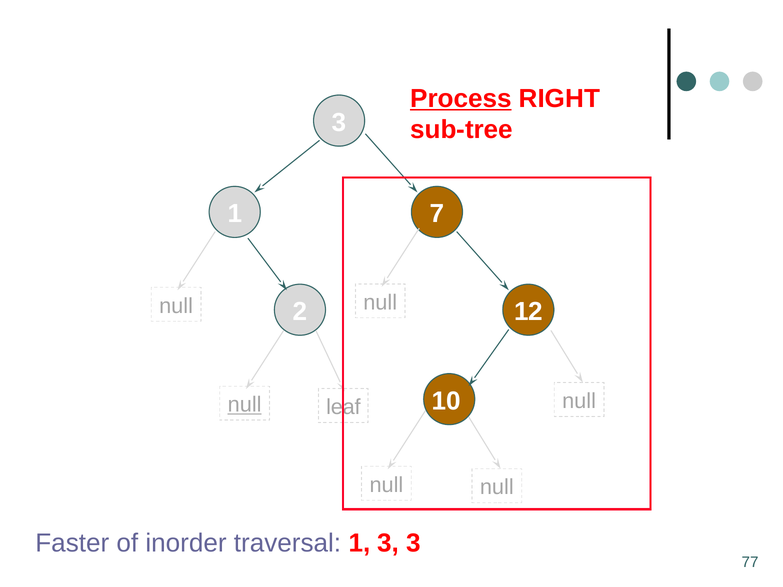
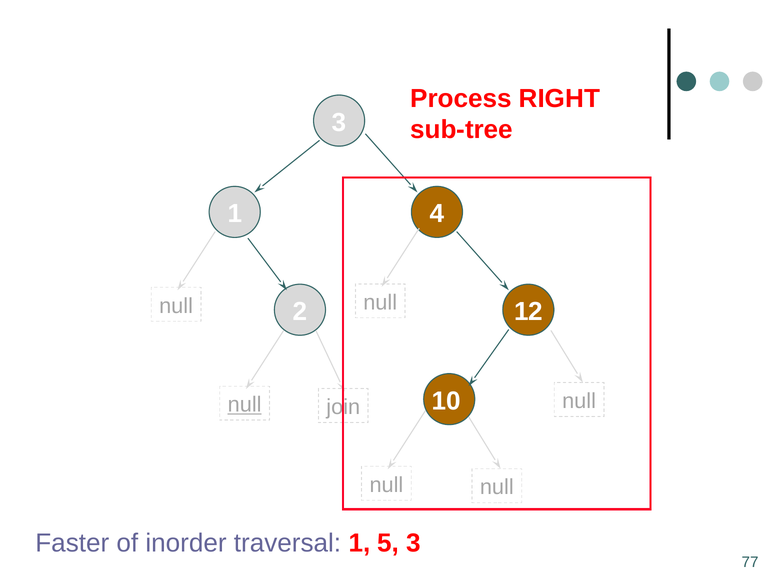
Process underline: present -> none (461, 99)
7: 7 -> 4 (437, 214)
leaf: leaf -> join (343, 407)
1 3: 3 -> 5 (388, 543)
